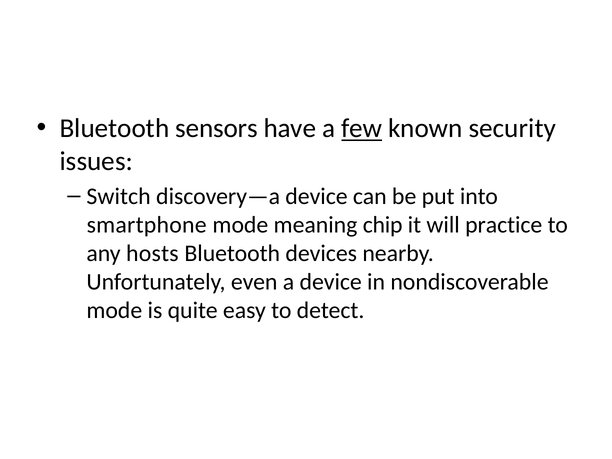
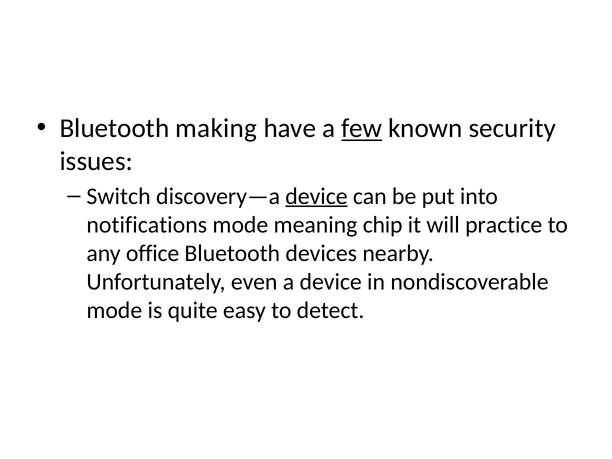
sensors: sensors -> making (216, 128)
device underline: none -> present (316, 196)
smartphone: smartphone -> notifications (147, 225)
hosts: hosts -> office (153, 253)
